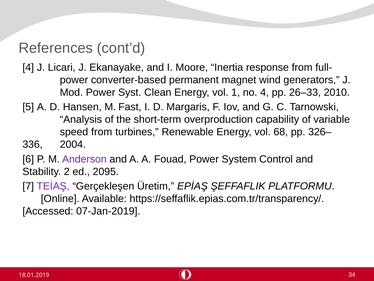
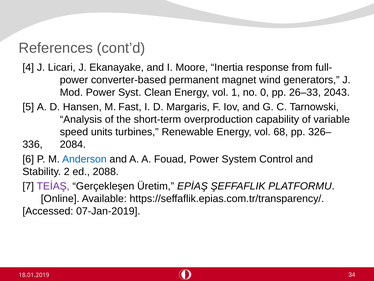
no 4: 4 -> 0 (265, 92)
2010: 2010 -> 2043 (337, 92)
speed from: from -> units (102, 132)
2004: 2004 -> 2084 (73, 144)
Anderson colour: purple -> blue (84, 159)
2095: 2095 -> 2088 (106, 171)
